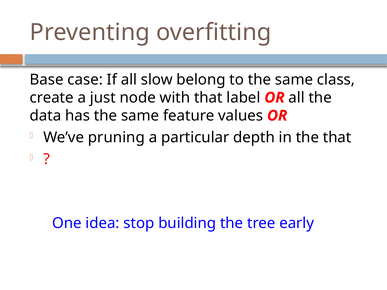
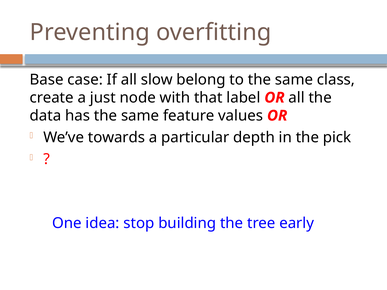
pruning: pruning -> towards (116, 138)
the that: that -> pick (337, 138)
